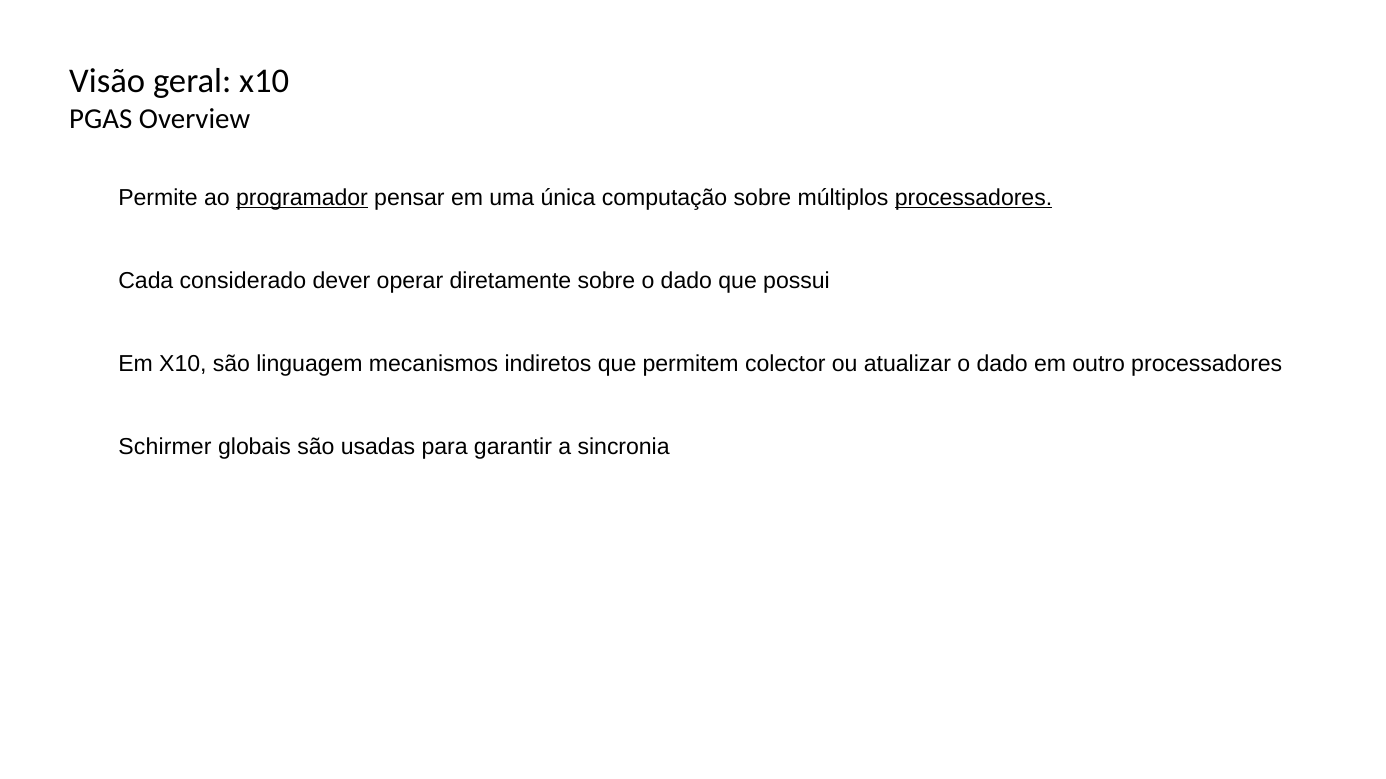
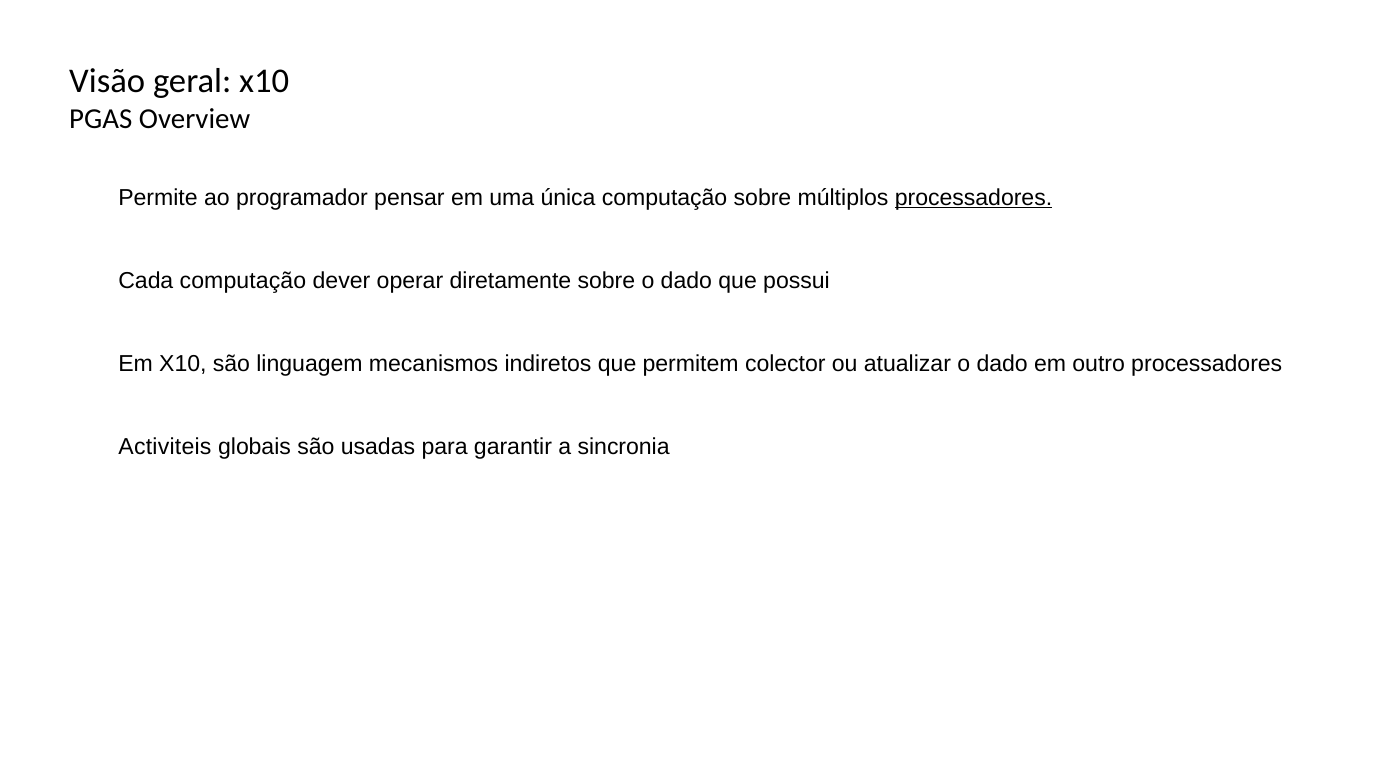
programador underline: present -> none (302, 198)
Cada considerado: considerado -> computação (243, 281)
Schirmer: Schirmer -> Activiteis (165, 447)
